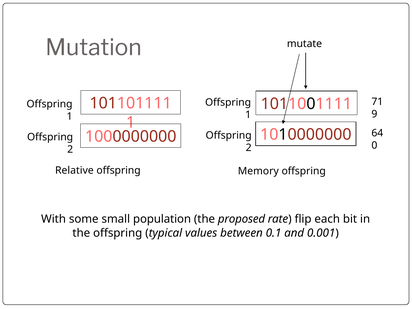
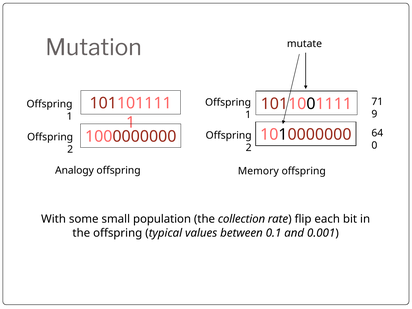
Relative: Relative -> Analogy (74, 170)
proposed: proposed -> collection (242, 219)
